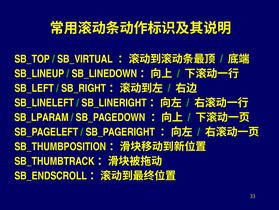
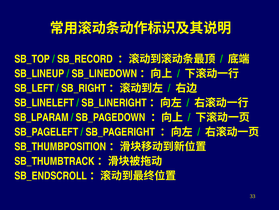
SB_VIRTUAL: SB_VIRTUAL -> SB_RECORD (85, 59)
